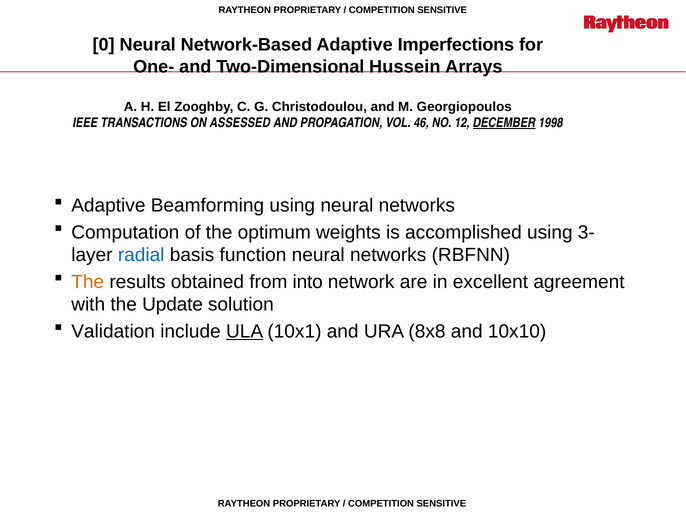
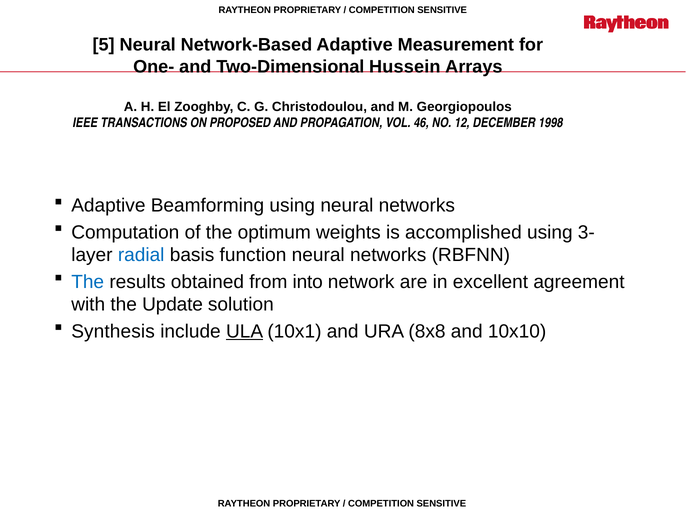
0: 0 -> 5 (104, 45)
Imperfections: Imperfections -> Measurement (456, 45)
ASSESSED: ASSESSED -> PROPOSED (240, 123)
DECEMBER underline: present -> none (504, 123)
The colour: orange -> blue (88, 282)
Validation: Validation -> Synthesis (113, 332)
